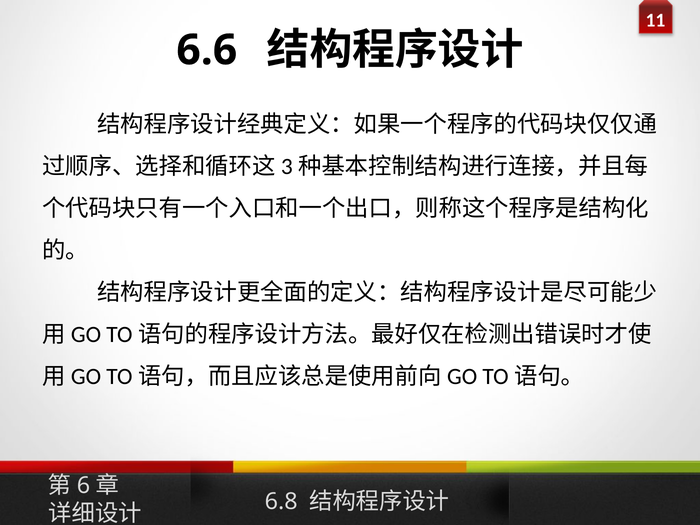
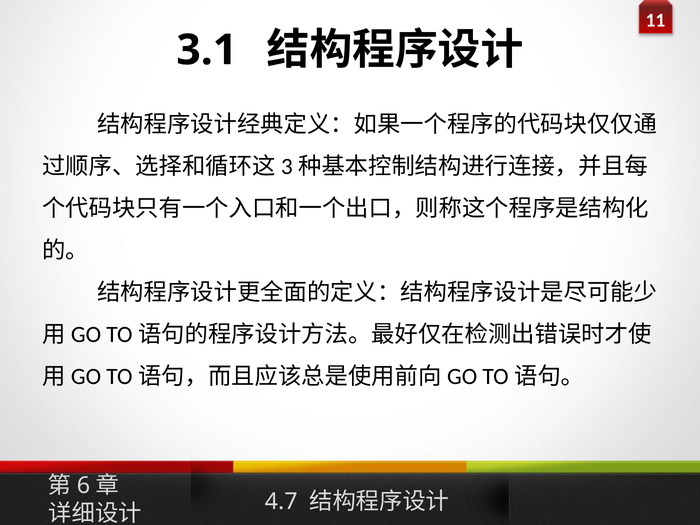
6.6: 6.6 -> 3.1 (207, 50)
6.8: 6.8 -> 4.7 (281, 501)
